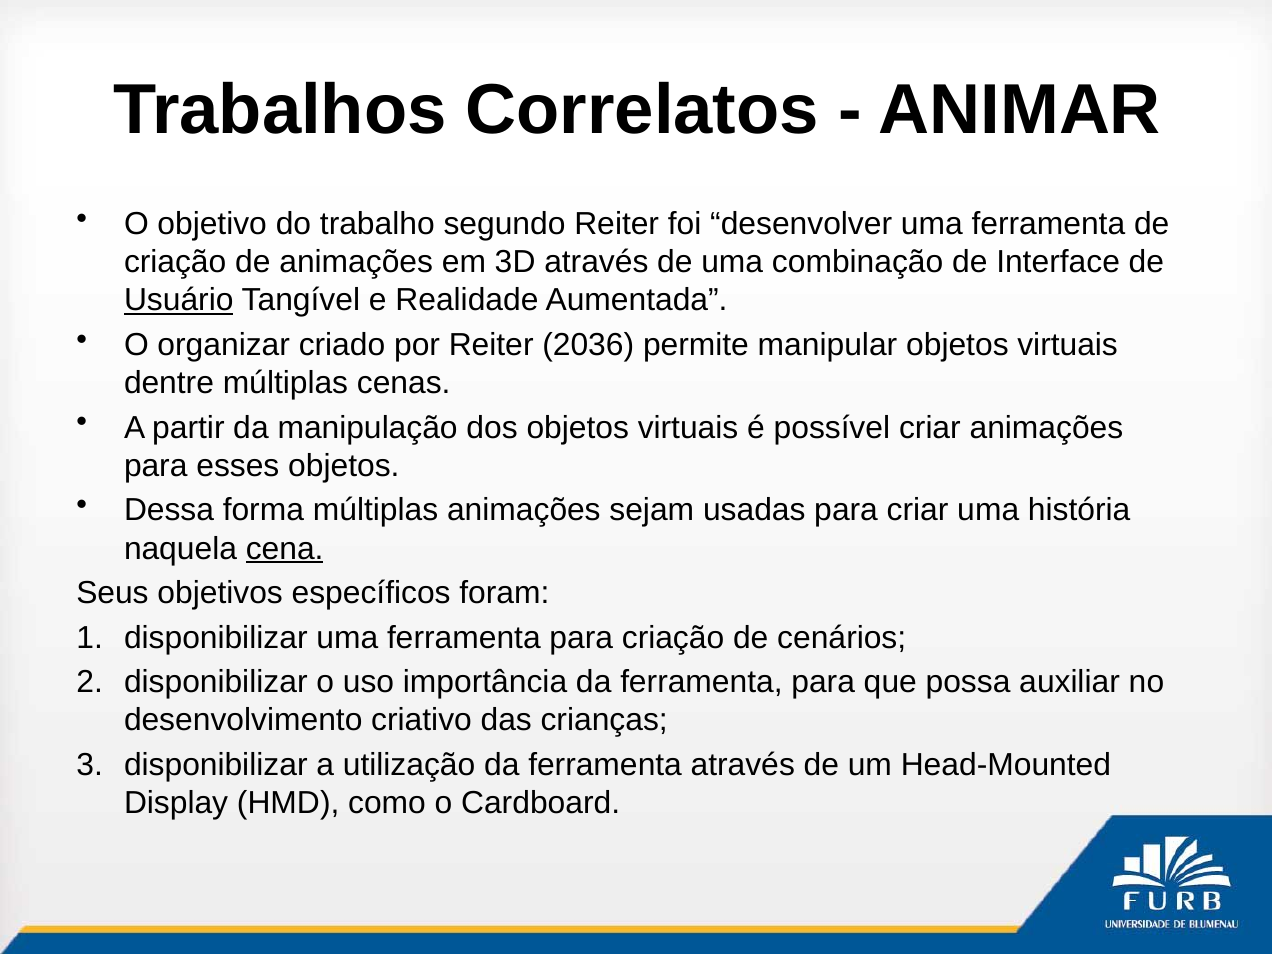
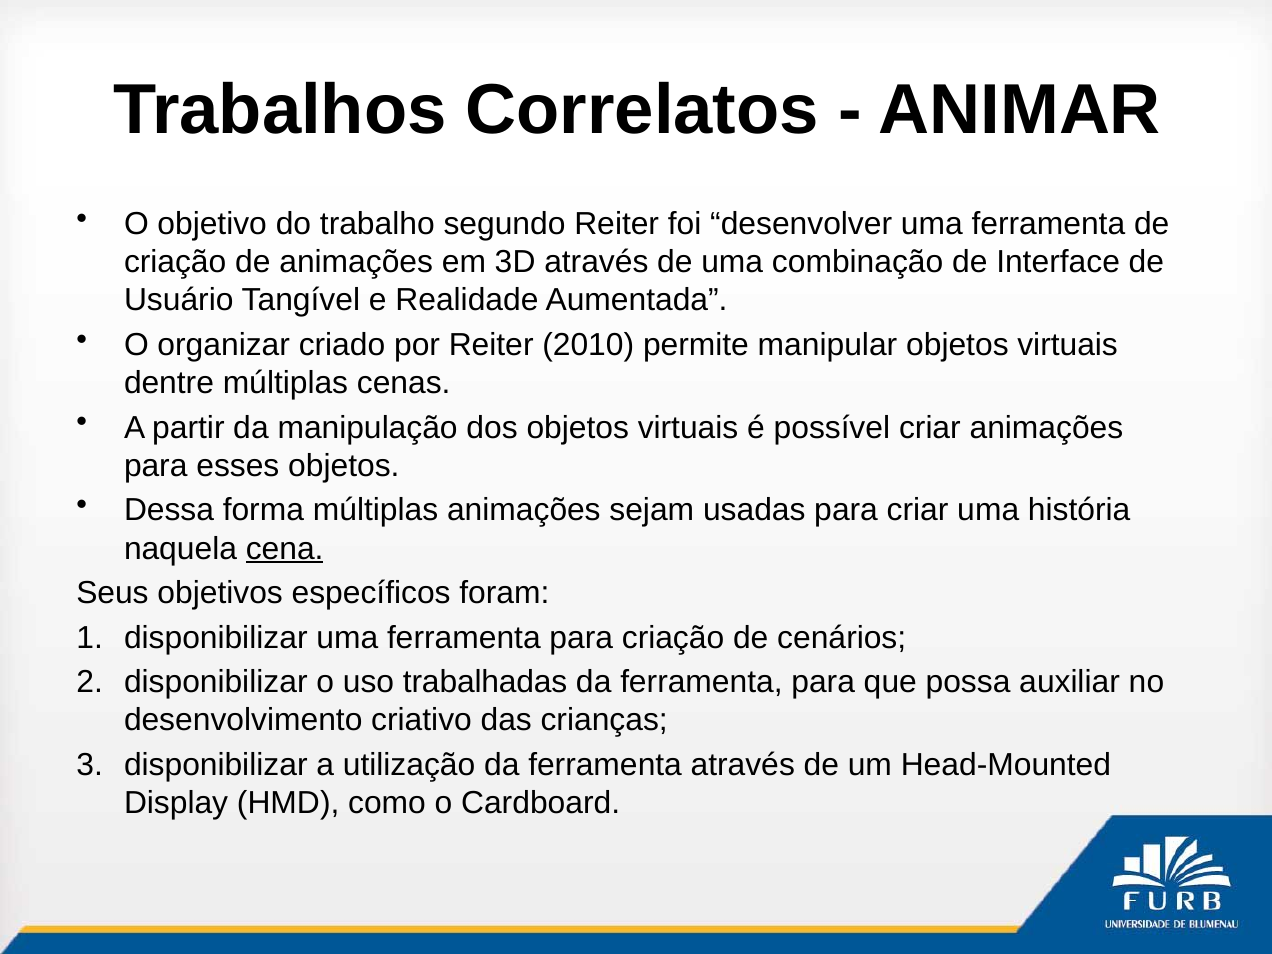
Usuário underline: present -> none (179, 300)
2036: 2036 -> 2010 (588, 345)
importância: importância -> trabalhadas (485, 682)
